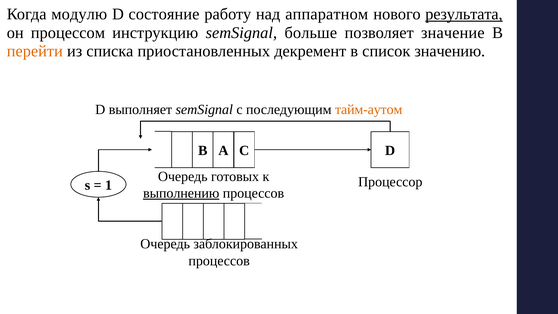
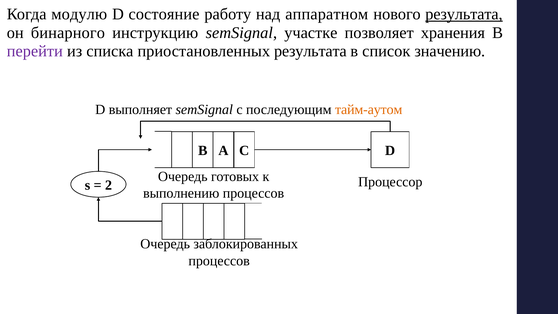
процессом: процессом -> бинарного (68, 33)
больше: больше -> участке (311, 33)
значение: значение -> хранения (453, 33)
перейти colour: orange -> purple (35, 51)
приостановленных декремент: декремент -> результата (310, 51)
1: 1 -> 2 (109, 185)
выполнению underline: present -> none (181, 193)
